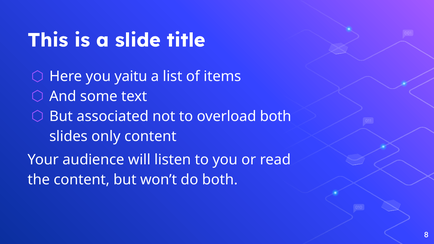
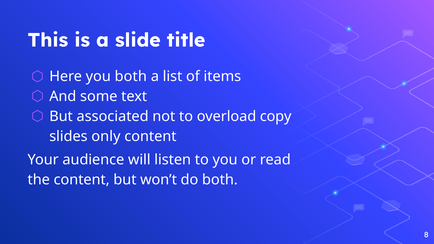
you yaitu: yaitu -> both (131, 76)
overload both: both -> copy (276, 116)
